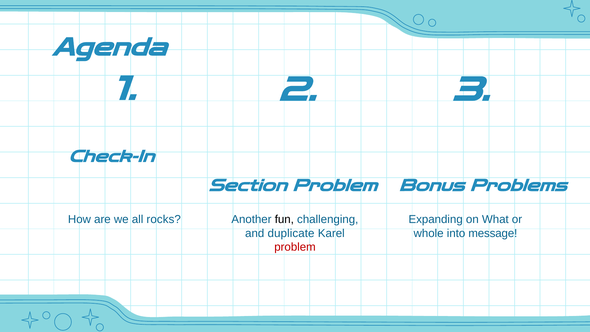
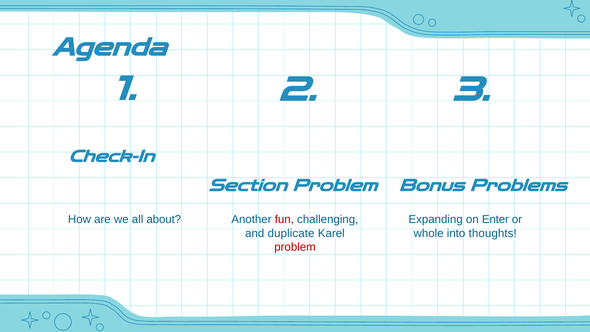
rocks: rocks -> about (164, 219)
fun colour: black -> red (284, 219)
What: What -> Enter (495, 219)
message: message -> thoughts (493, 233)
